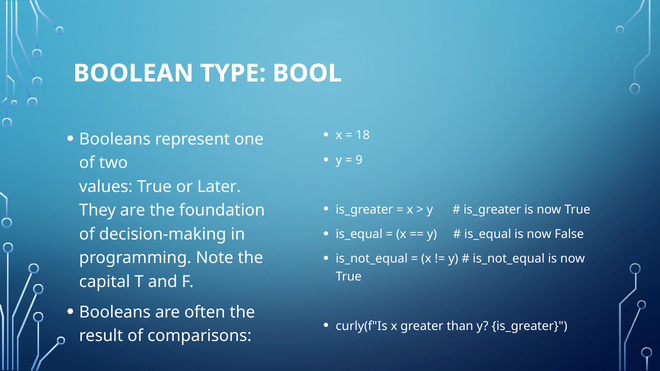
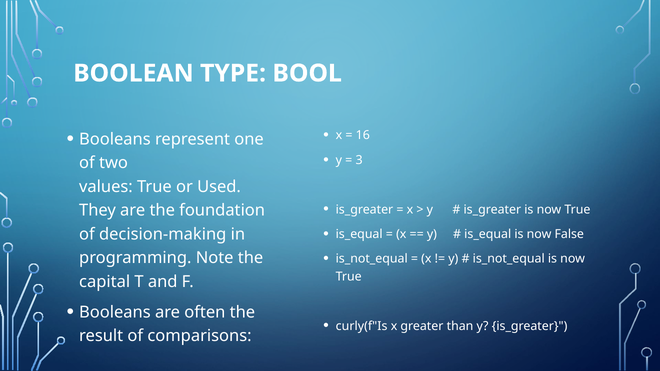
18: 18 -> 16 (363, 135)
9: 9 -> 3 (359, 160)
Later: Later -> Used (219, 187)
